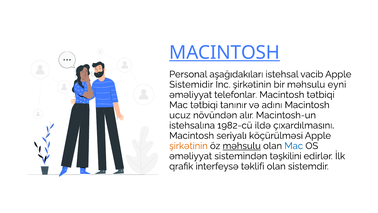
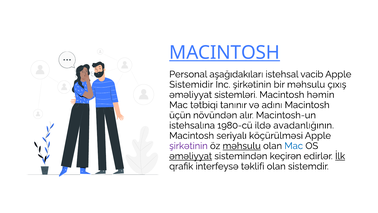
eyni: eyni -> çıxış (337, 84)
telefonlar: telefonlar -> sistemləri (236, 95)
Macintosh tətbiqi: tətbiqi -> həmin (321, 95)
ucuz: ucuz -> üçün (180, 115)
1982-cü: 1982-cü -> 1980-cü (235, 125)
çıxardılmasını: çıxardılmasını -> avadanlığının (304, 125)
şirkətinin colour: orange -> purple (188, 146)
əməliyyat underline: none -> present (191, 156)
təşkilini: təşkilini -> keçirən (286, 156)
İlk underline: none -> present (340, 156)
